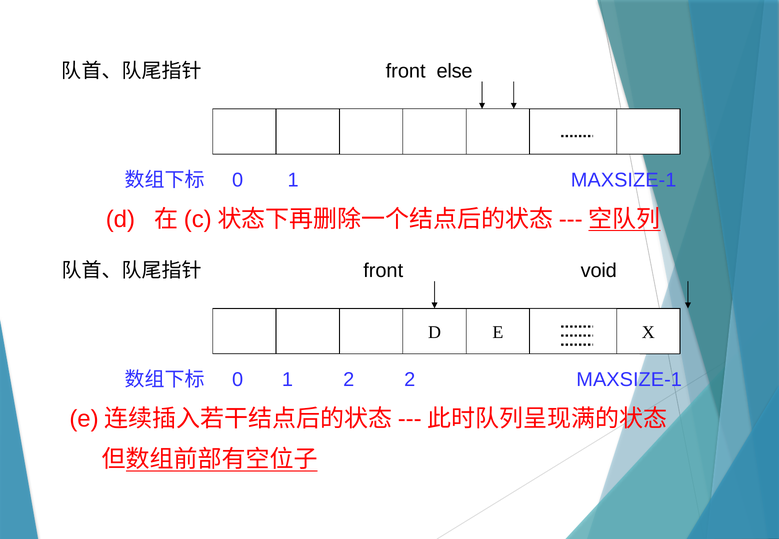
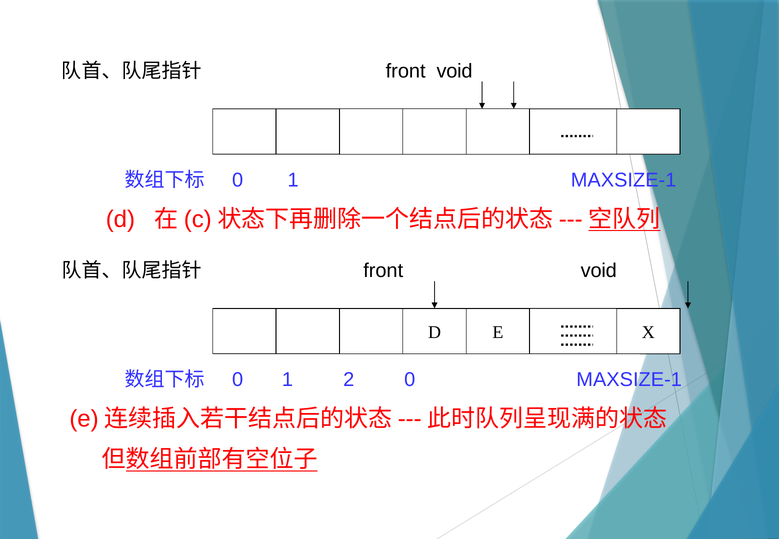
else: else -> void (455, 71)
2 2: 2 -> 0 (410, 380)
